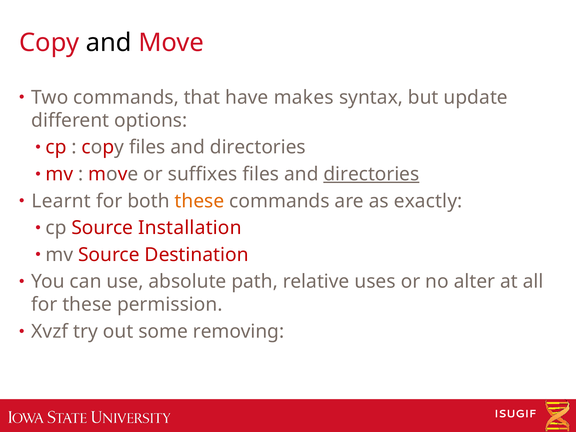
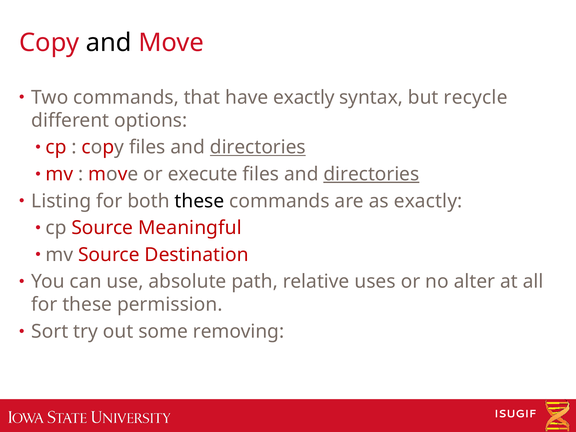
have makes: makes -> exactly (304, 97)
update: update -> recycle (476, 97)
directories underline: none -> present (258, 147)
suffixes: suffixes -> execute (203, 174)
Learnt: Learnt -> Listing (61, 201)
these colour: orange -> black (199, 201)
Installation: Installation -> Meaningful (190, 228)
Xvzf: Xvzf -> Sort (50, 332)
